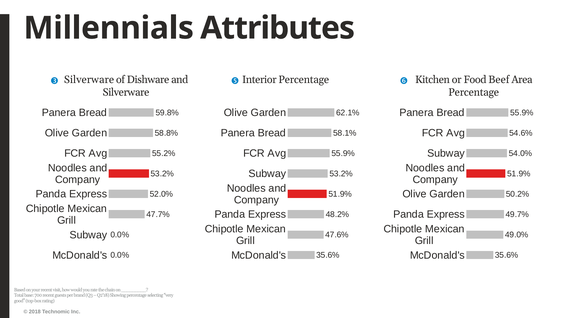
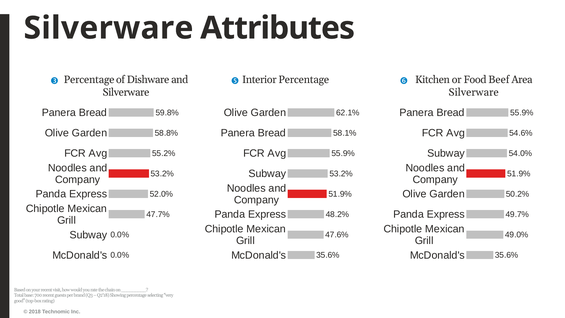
Millennials: Millennials -> Silverware (108, 28)
Silverware: Silverware -> Percentage (89, 80)
Percentage: Percentage -> Silverware (474, 92)
